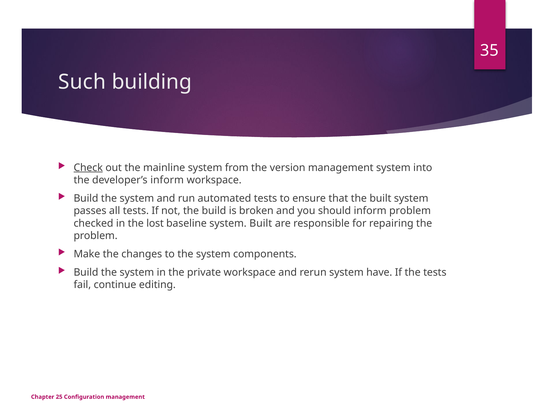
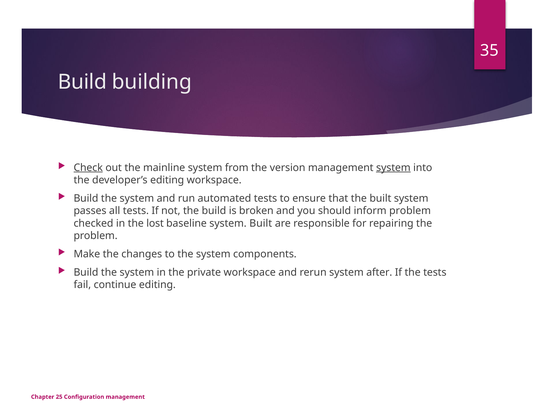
Such: Such -> Build (82, 82)
system underline: none -> present (393, 167)
developer’s inform: inform -> editing (167, 180)
have: have -> after (379, 272)
